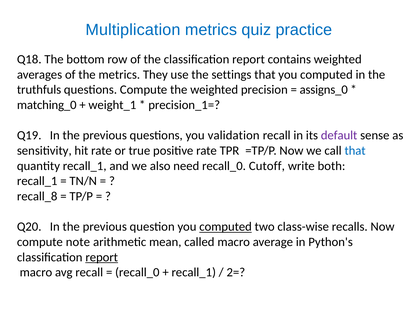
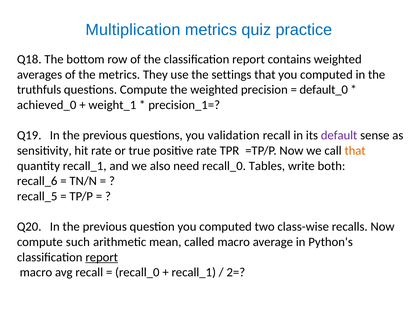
assigns_0: assigns_0 -> default_0 (324, 90)
matching_0: matching_0 -> achieved_0 (47, 105)
that colour: blue -> orange (355, 151)
Cutoff: Cutoff -> Tables (267, 166)
recall_1: recall_1 -> recall_6 (37, 181)
recall_8: recall_8 -> recall_5 (37, 196)
computed underline: present -> none (226, 227)
note: note -> such (78, 242)
